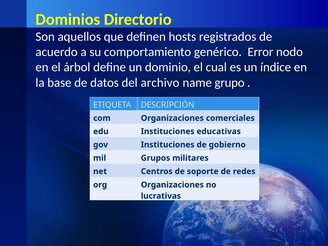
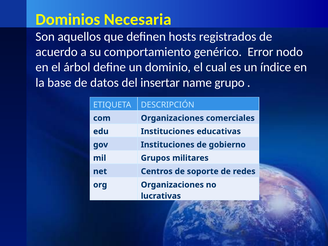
Directorio: Directorio -> Necesaria (138, 19)
archivo: archivo -> insertar (160, 83)
